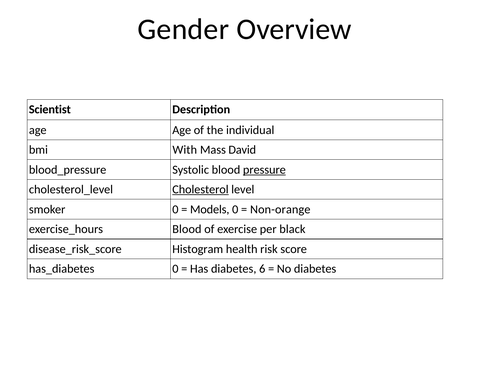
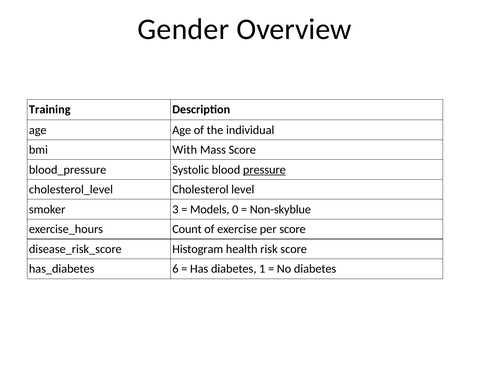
Scientist: Scientist -> Training (50, 109)
Mass David: David -> Score (242, 150)
Cholesterol underline: present -> none (200, 189)
smoker 0: 0 -> 3 (175, 209)
Non-orange: Non-orange -> Non-skyblue (280, 209)
Blood: Blood -> Count (187, 229)
per black: black -> score (293, 229)
0: 0 -> 6 (175, 269)
6: 6 -> 1 (262, 269)
